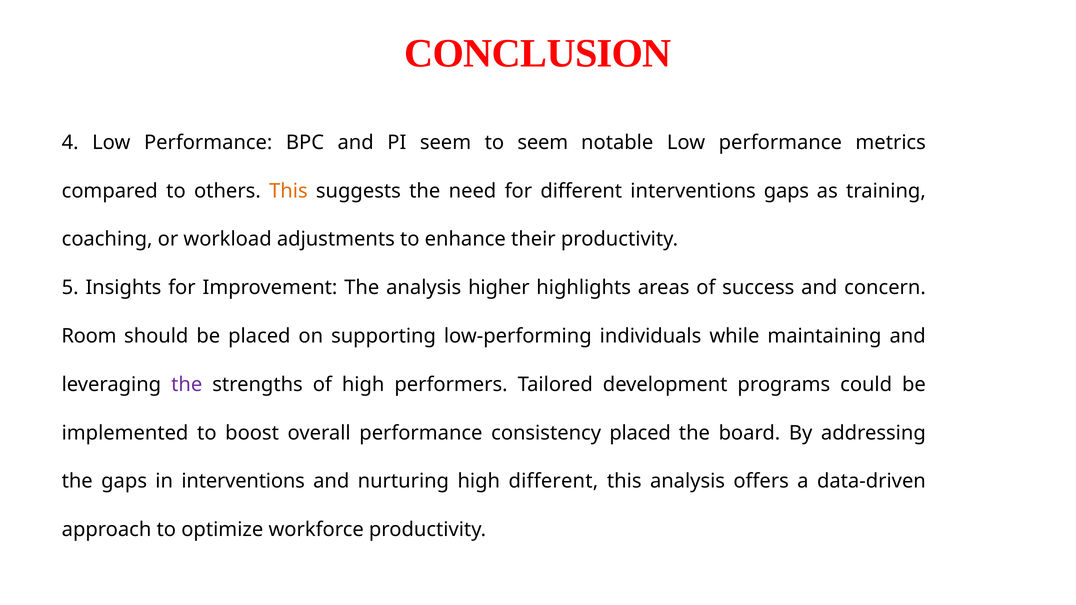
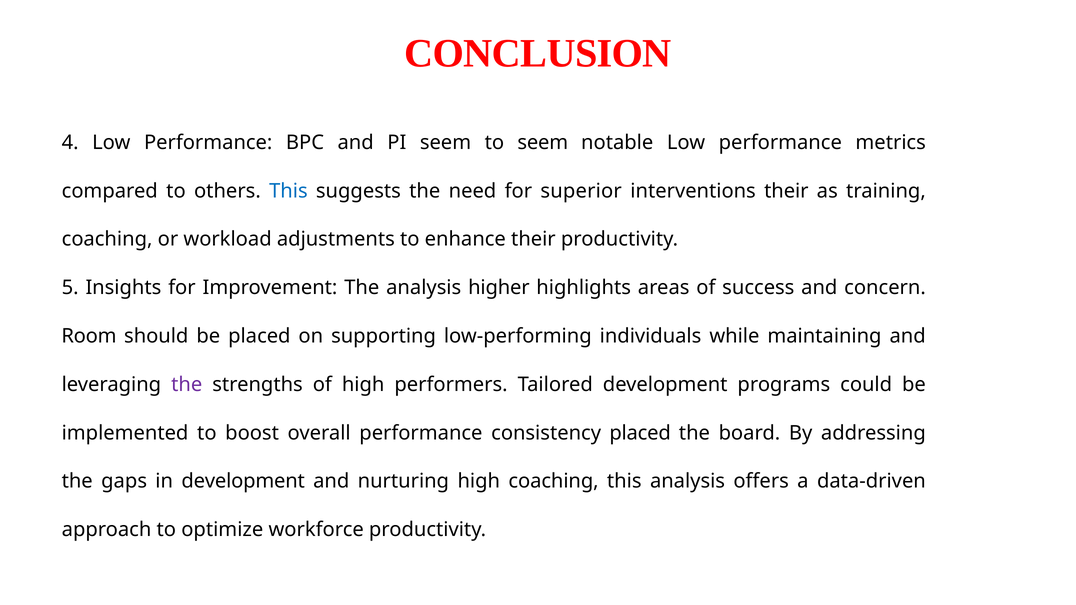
This colour: orange -> blue (288, 191)
for different: different -> superior (581, 191)
interventions gaps: gaps -> their (786, 191)
in interventions: interventions -> development (243, 481)
high different: different -> coaching (554, 481)
